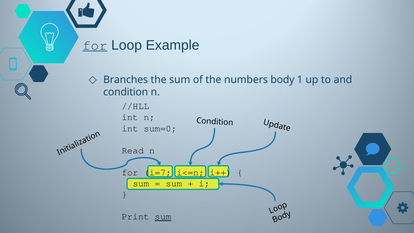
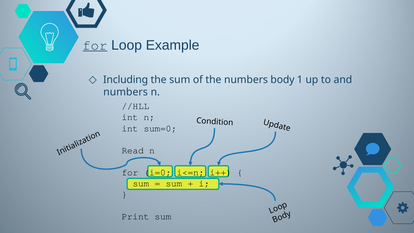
Branches: Branches -> Including (126, 80)
condition: condition -> numbers (126, 92)
i=7: i=7 -> i=0 (157, 172)
sum underline: present -> none (163, 217)
